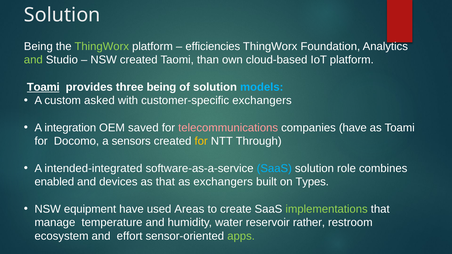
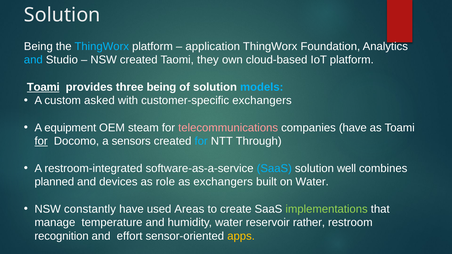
ThingWorx colour: light green -> light blue (102, 46)
efficiencies: efficiencies -> application (213, 46)
and colour: light green -> light blue (33, 60)
than: than -> they (208, 60)
integration: integration -> equipment (70, 128)
saved: saved -> steam (143, 128)
for underline: none -> present (41, 141)
for colour: yellow -> light blue (201, 141)
intended-integrated: intended-integrated -> restroom-integrated (93, 168)
role: role -> well (347, 168)
enabled: enabled -> planned (54, 182)
as that: that -> role (165, 182)
on Types: Types -> Water (312, 182)
equipment: equipment -> constantly (90, 209)
ecosystem: ecosystem -> recognition (62, 236)
apps colour: light green -> yellow (241, 236)
